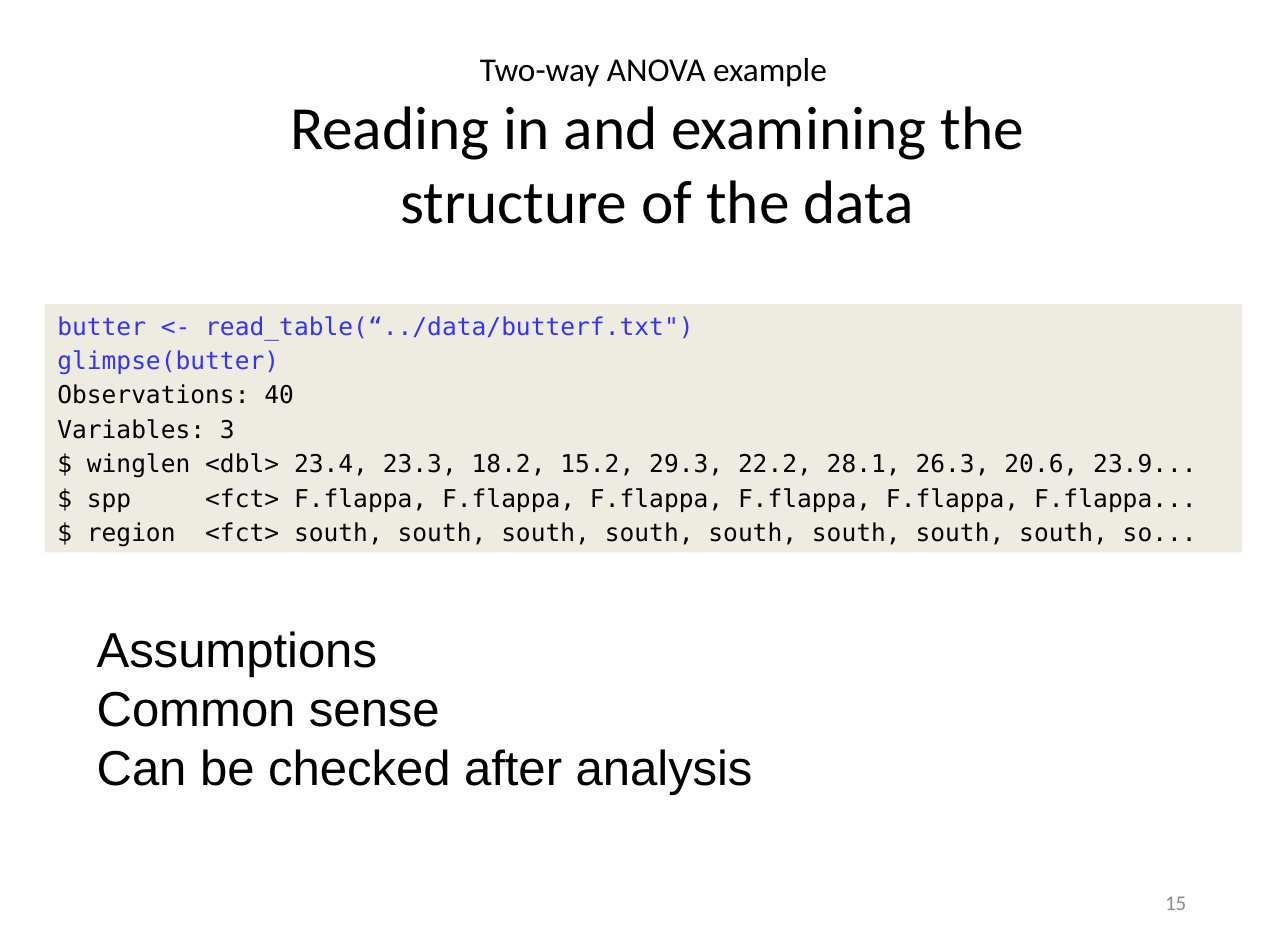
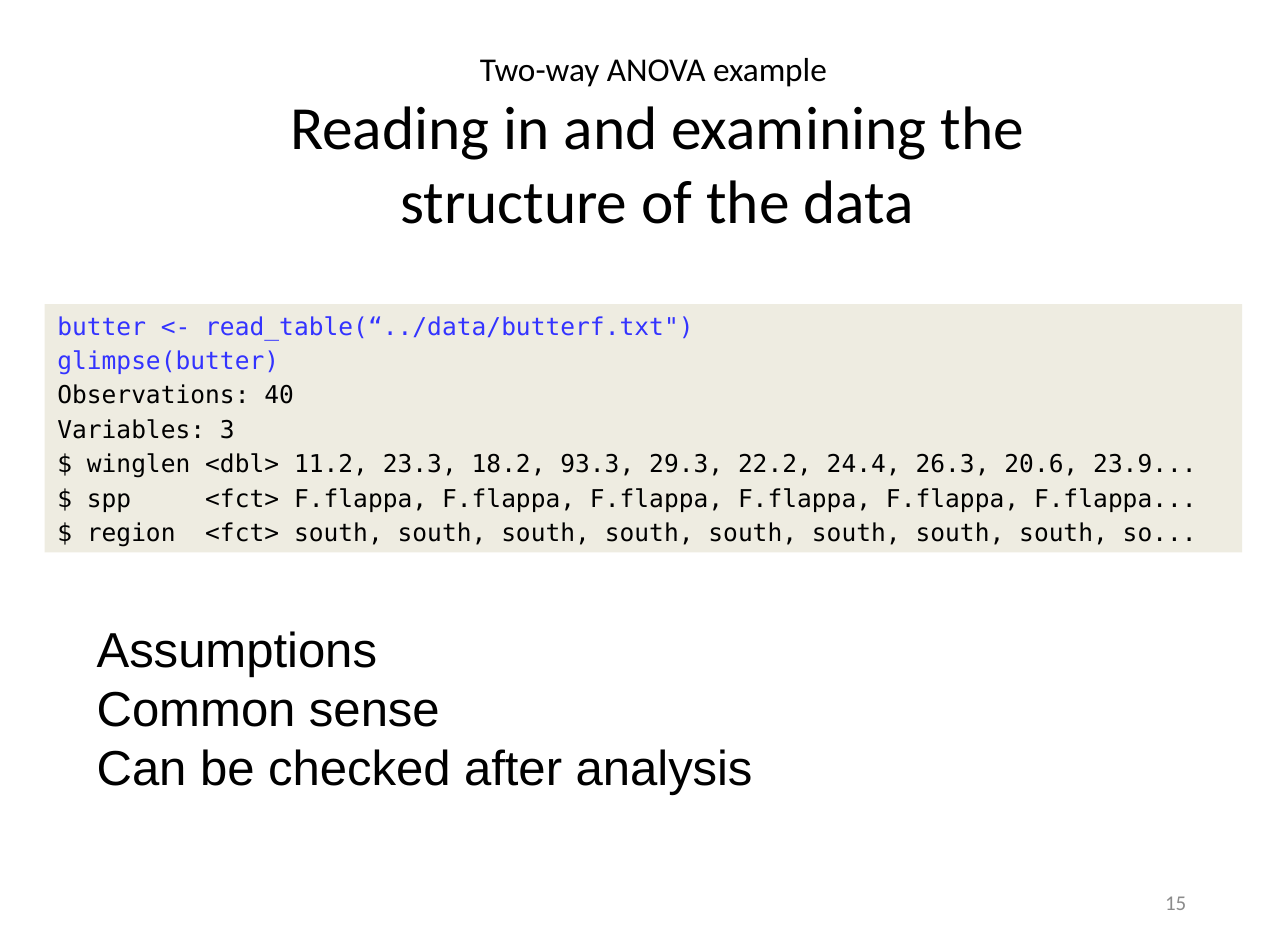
23.4: 23.4 -> 11.2 (331, 465)
15.2: 15.2 -> 93.3 (597, 465)
28.1: 28.1 -> 24.4 (864, 465)
